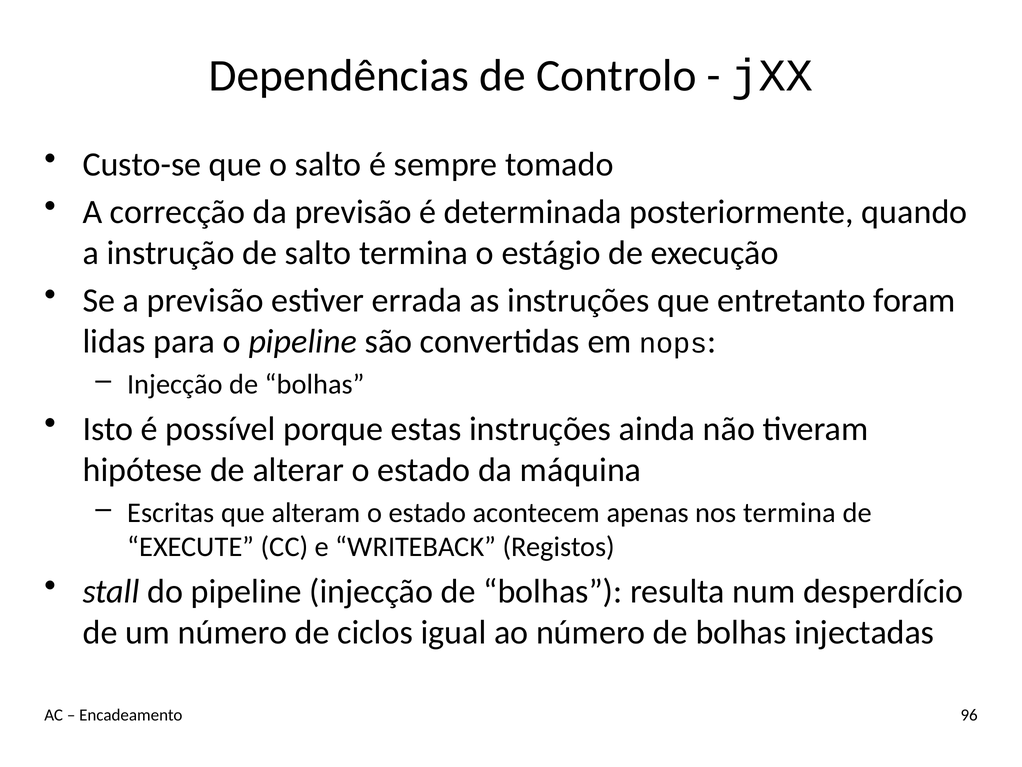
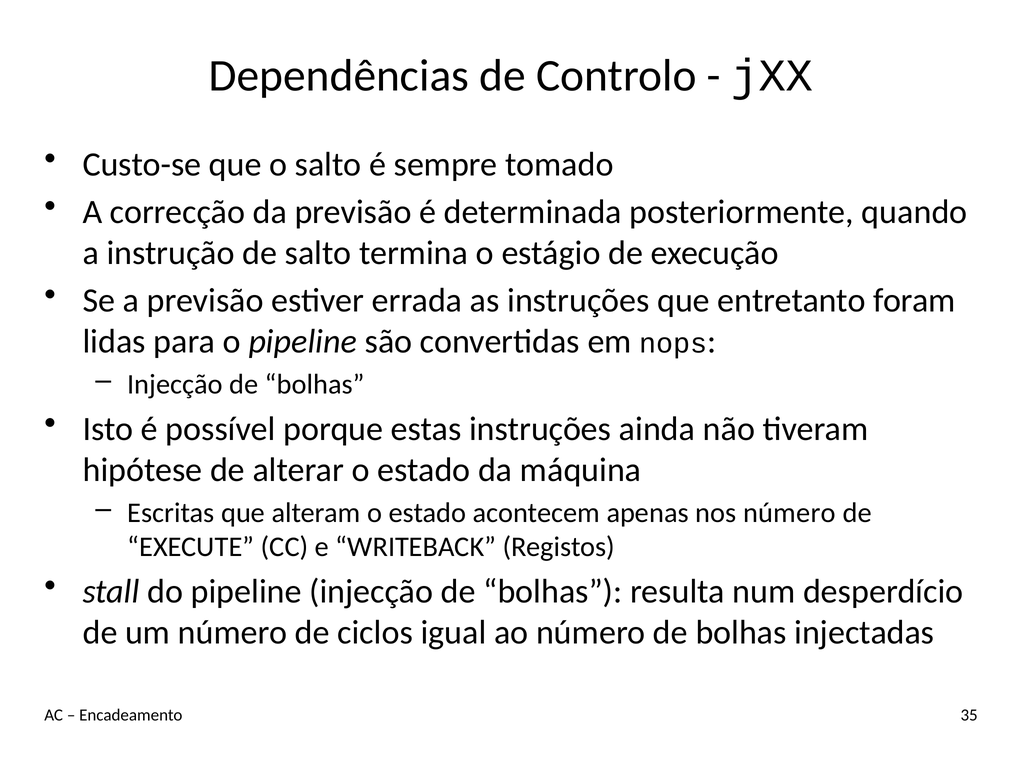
nos termina: termina -> número (789, 512)
96: 96 -> 35 (969, 715)
